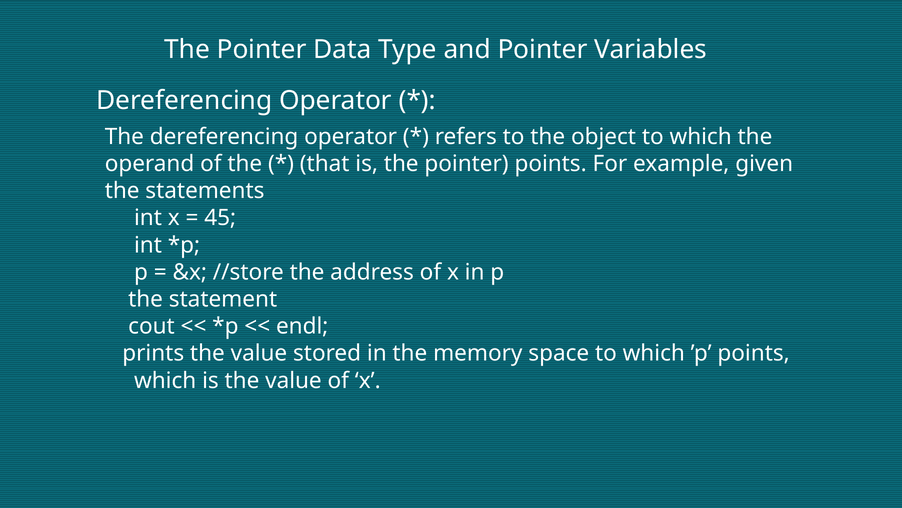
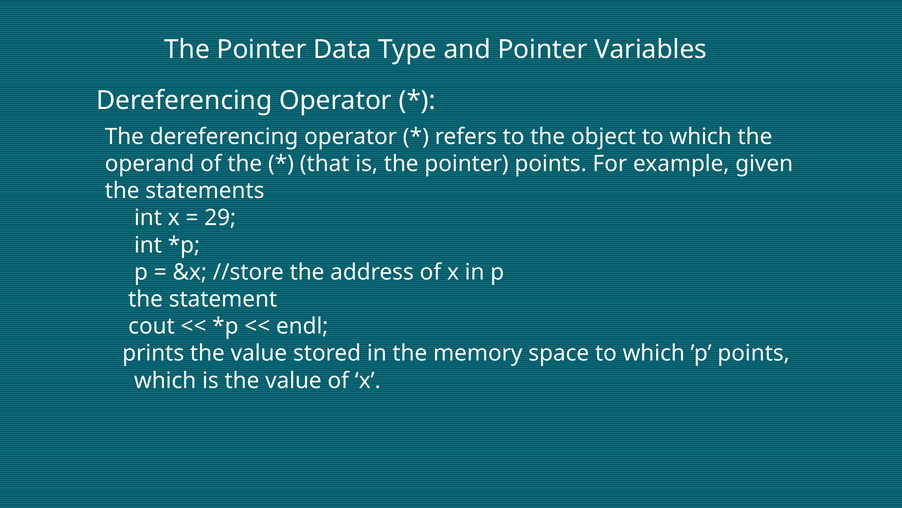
45: 45 -> 29 (220, 218)
